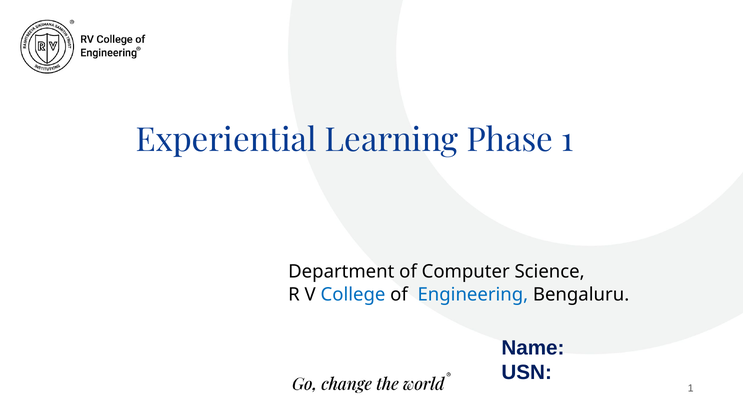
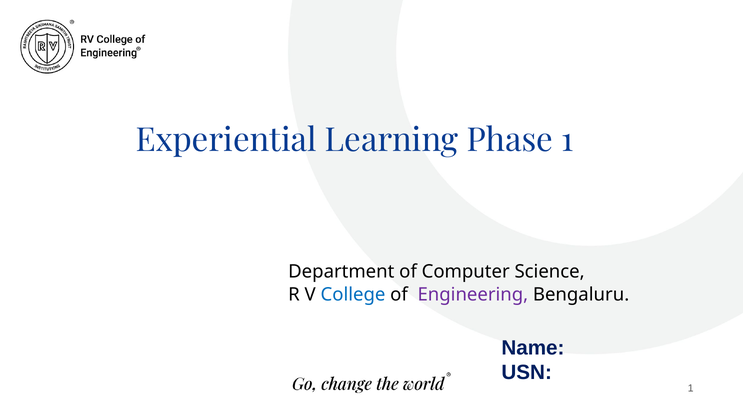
Engineering colour: blue -> purple (473, 295)
